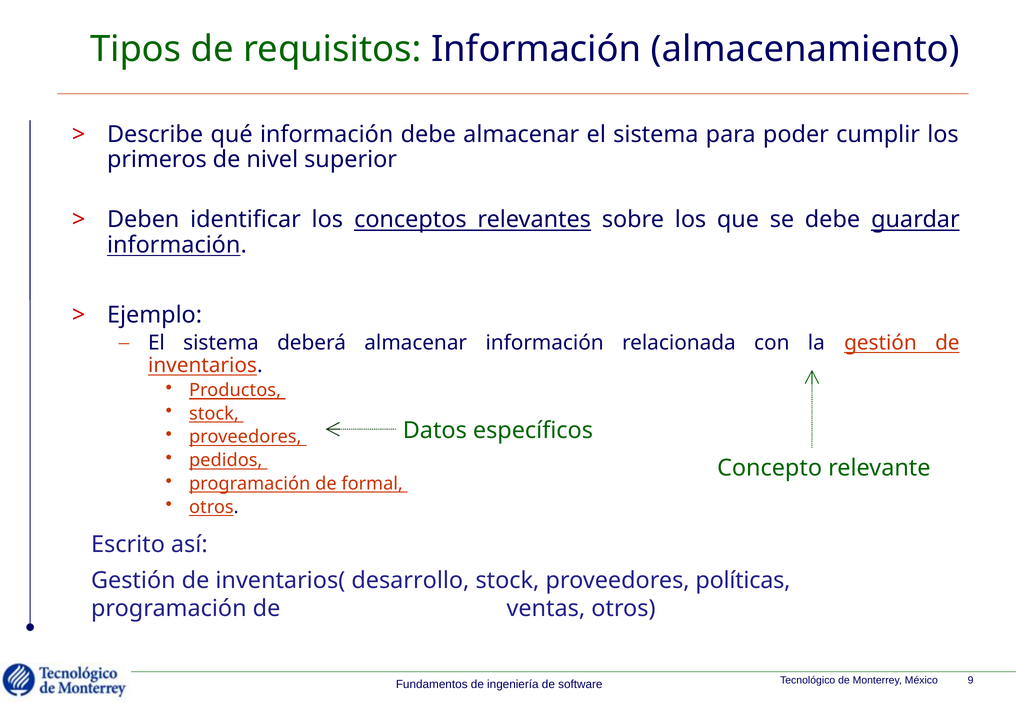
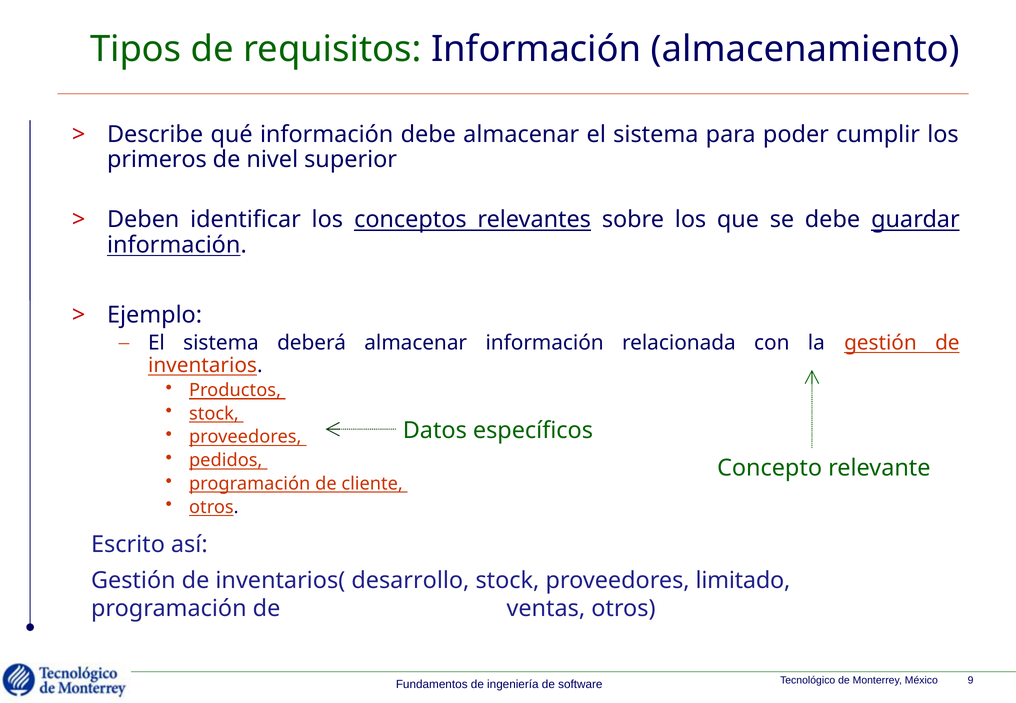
formal: formal -> cliente (372, 484)
políticas: políticas -> limitado (743, 581)
